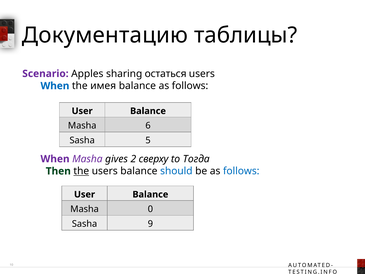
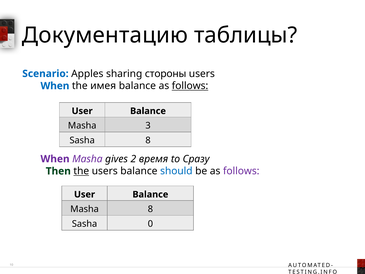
Scenario colour: purple -> blue (45, 74)
остаться: остаться -> стороны (166, 74)
follows underline: none -> present (190, 86)
6: 6 -> 3 (148, 126)
Sasha 5: 5 -> 8 (148, 140)
сверху: сверху -> время (153, 159)
Тогда: Тогда -> Сразу (196, 159)
follows colour: blue -> purple (241, 171)
Masha 0: 0 -> 8 (150, 209)
9: 9 -> 0 (150, 224)
